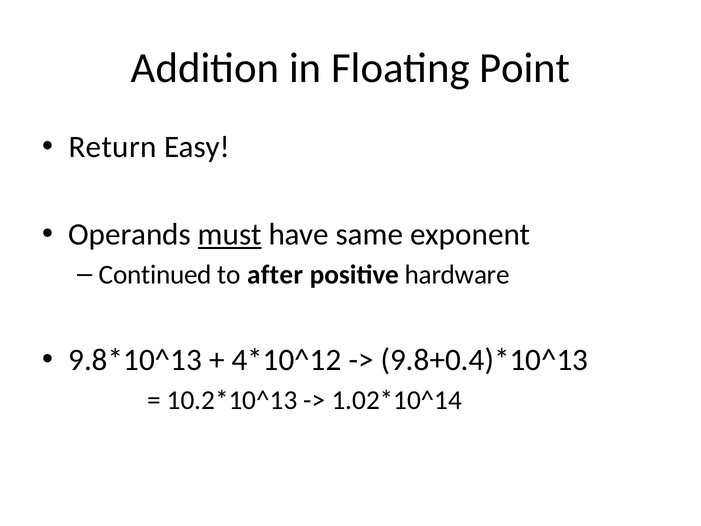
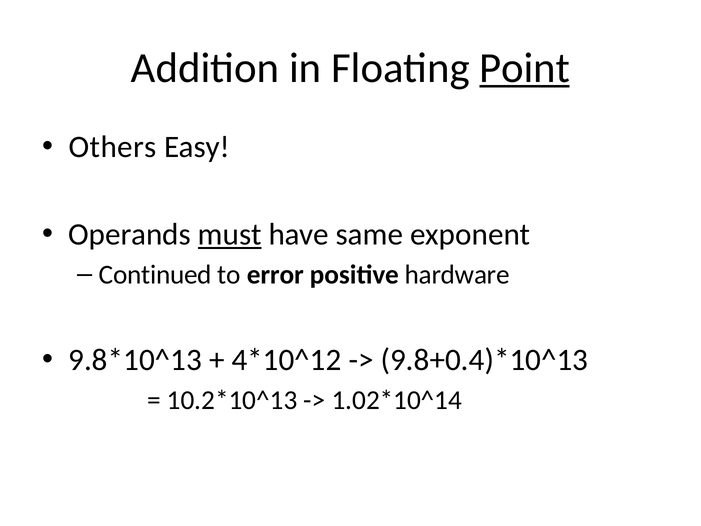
Point underline: none -> present (525, 68)
Return: Return -> Others (113, 147)
after: after -> error (275, 275)
